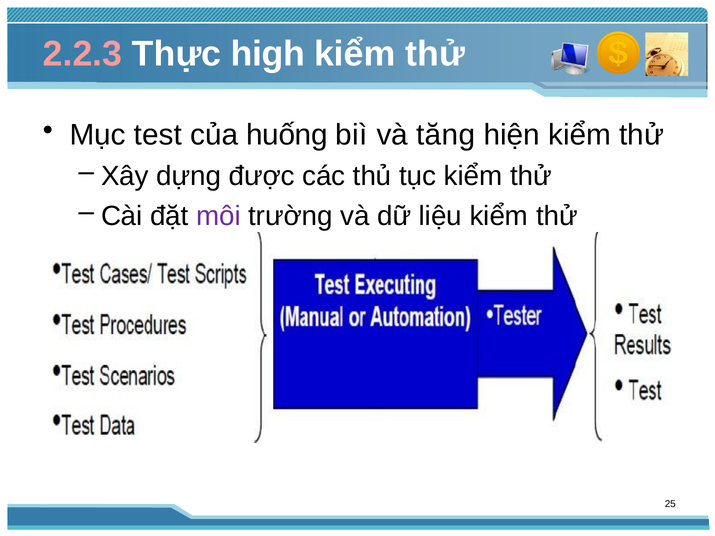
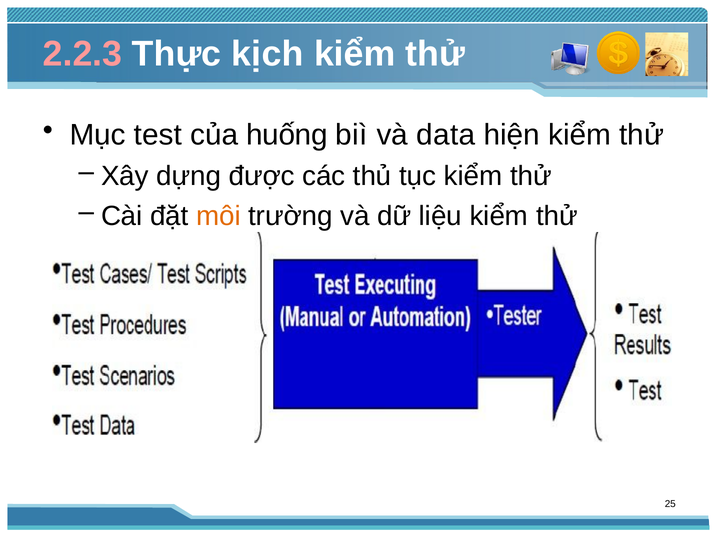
high: high -> kịch (267, 54)
tăng: tăng -> data (446, 135)
môi colour: purple -> orange (218, 216)
